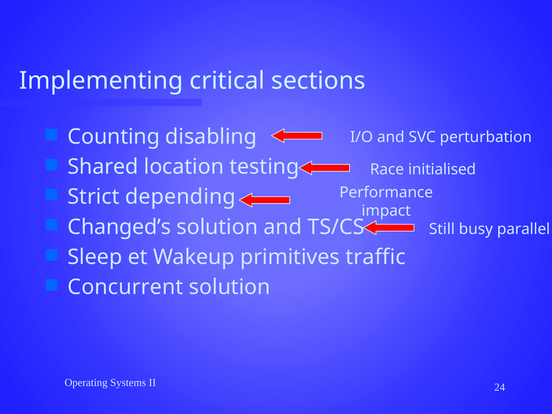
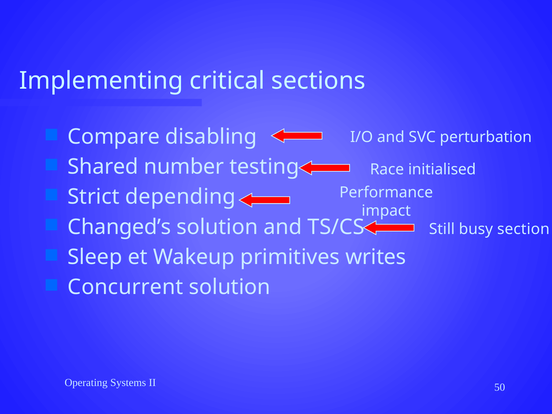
Counting: Counting -> Compare (114, 137)
location: location -> number (184, 167)
parallel: parallel -> section (523, 229)
traffic: traffic -> writes (376, 257)
24: 24 -> 50 (500, 387)
